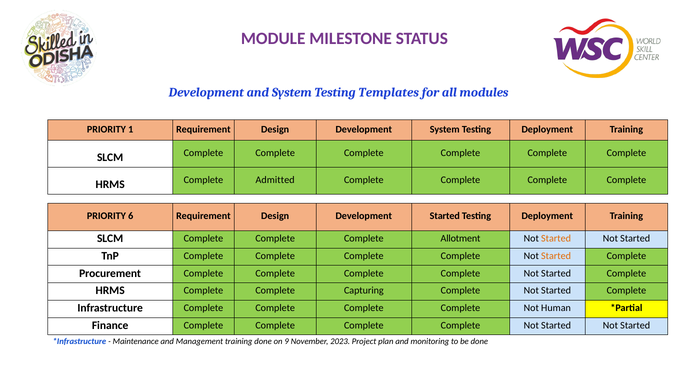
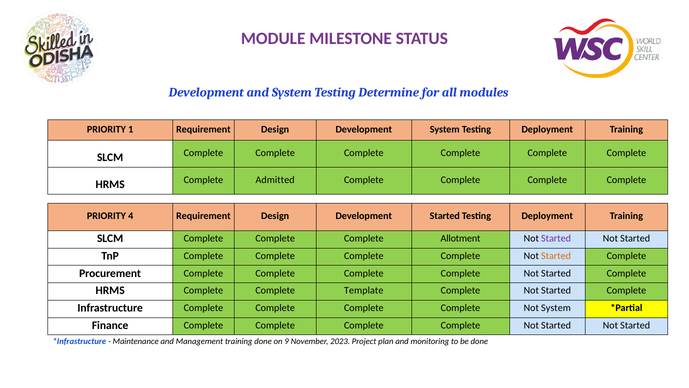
Templates: Templates -> Determine (389, 92)
6: 6 -> 4 (131, 216)
Started colour: orange -> purple (556, 238)
Capturing: Capturing -> Template (364, 290)
Not Human: Human -> System (556, 308)
